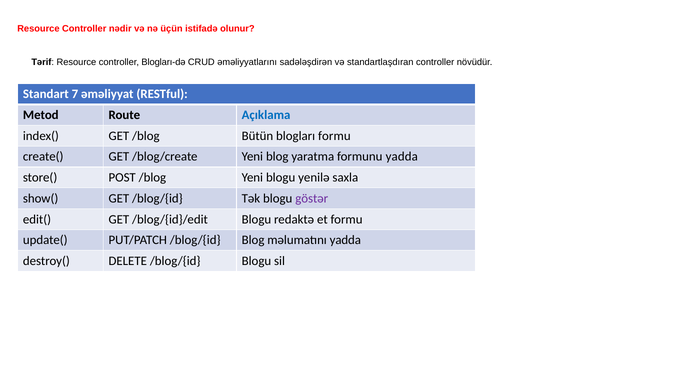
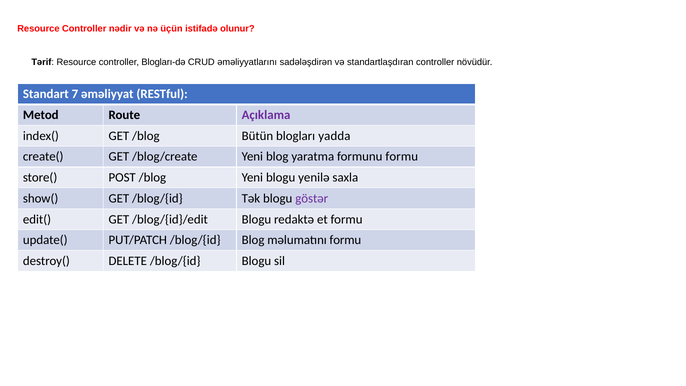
Açıklama colour: blue -> purple (266, 115)
blogları formu: formu -> yadda (334, 136)
formunu yadda: yadda -> formu (402, 157)
məlumatını yadda: yadda -> formu (345, 240)
